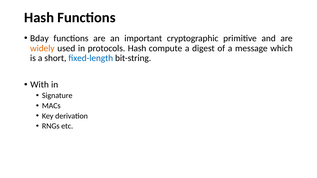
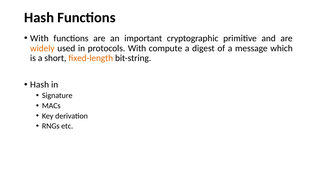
Bday: Bday -> With (39, 38)
protocols Hash: Hash -> With (137, 48)
ﬁxed-length colour: blue -> orange (91, 58)
With: With -> Hash (40, 85)
